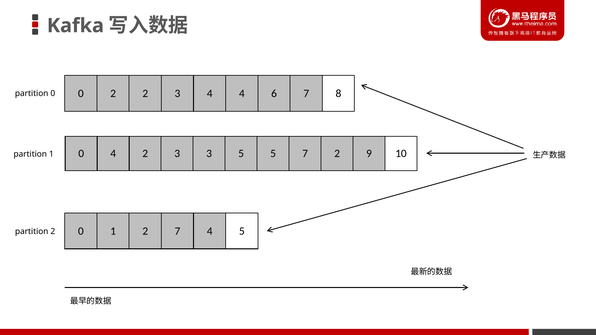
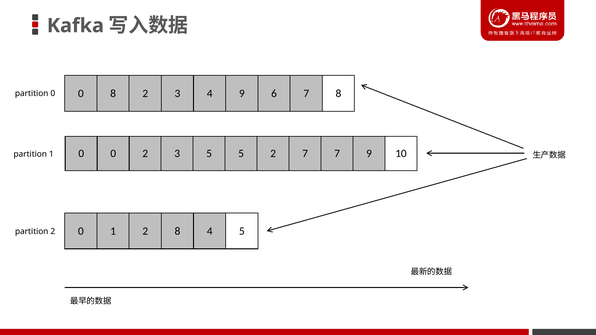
0 2: 2 -> 8 (113, 94)
4 4: 4 -> 9 (242, 94)
0 4: 4 -> 0 (113, 154)
3 3: 3 -> 5 (209, 154)
5 5: 5 -> 2 (273, 154)
7 2: 2 -> 7 (337, 154)
2 7: 7 -> 8 (177, 231)
